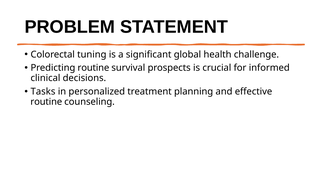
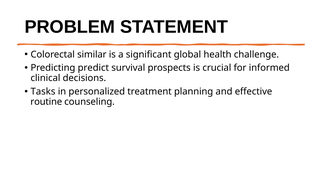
tuning: tuning -> similar (92, 54)
Predicting routine: routine -> predict (93, 68)
